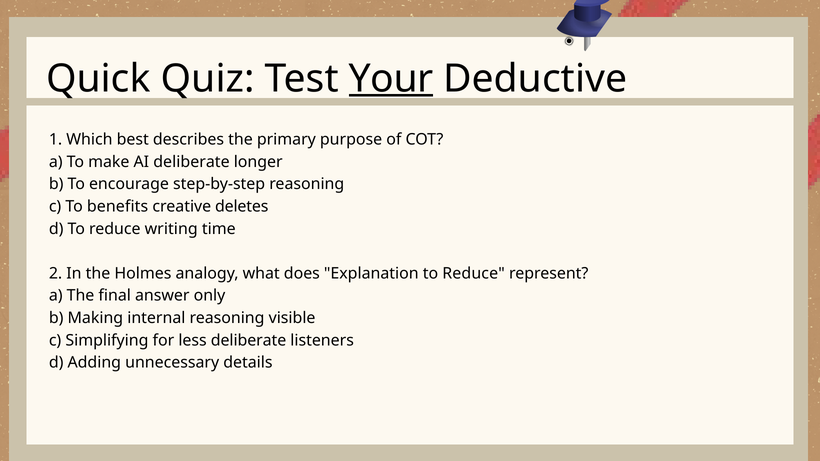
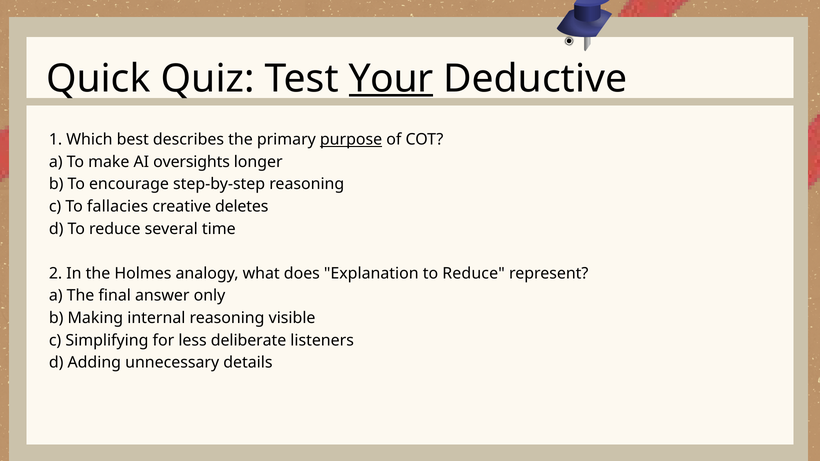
purpose underline: none -> present (351, 140)
AI deliberate: deliberate -> oversights (192, 162)
benefits: benefits -> fallacies (118, 207)
writing: writing -> several (171, 229)
